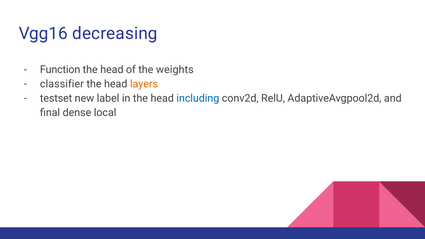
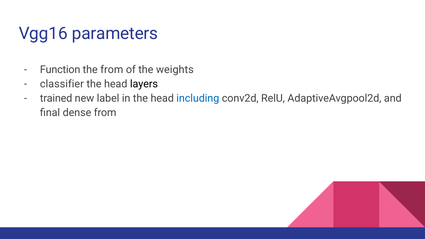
decreasing: decreasing -> parameters (115, 34)
head: head -> from (112, 70)
layers colour: orange -> black (144, 84)
testset: testset -> trained (56, 98)
dense local: local -> from (105, 113)
